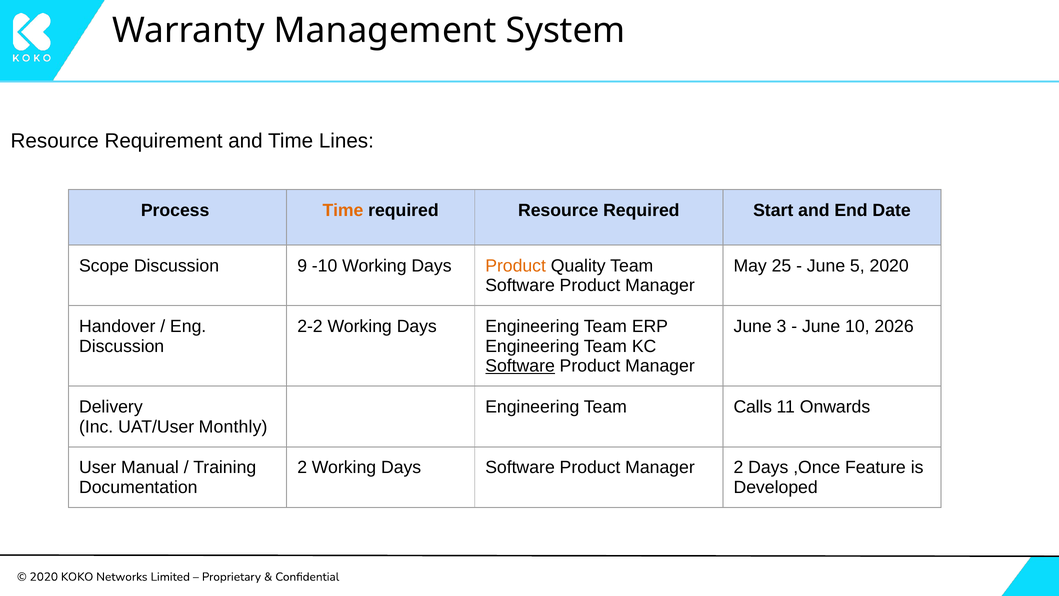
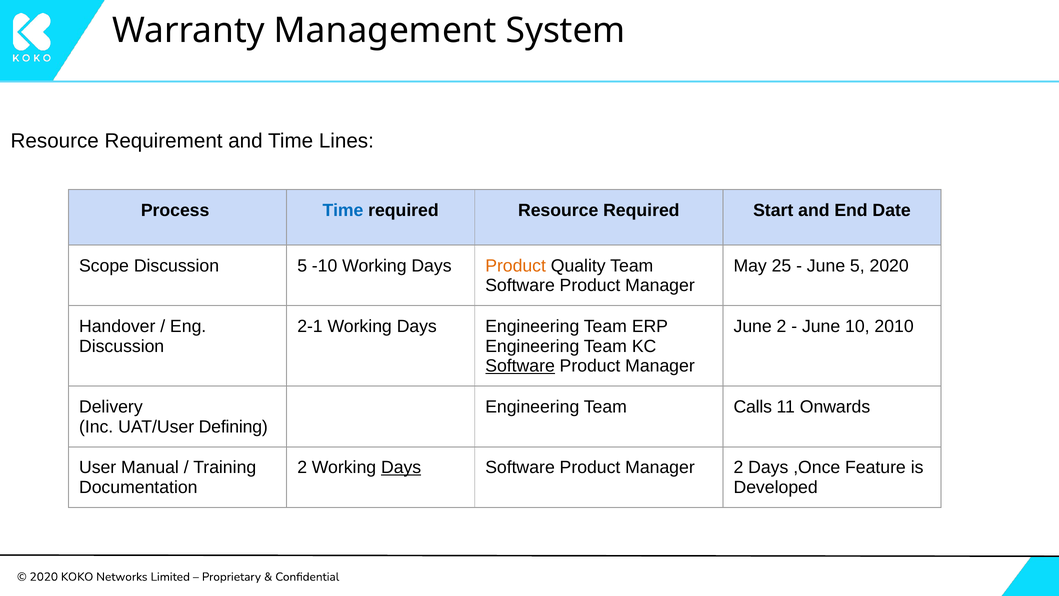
Time colour: orange -> blue (343, 210)
Discussion 9: 9 -> 5 (302, 266)
2-2: 2-2 -> 2-1 (310, 326)
June 3: 3 -> 2 (781, 326)
2026: 2026 -> 2010 (894, 326)
Monthly: Monthly -> Defining (233, 426)
Days underline: none -> present (401, 467)
